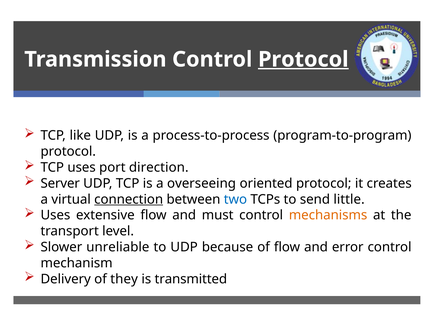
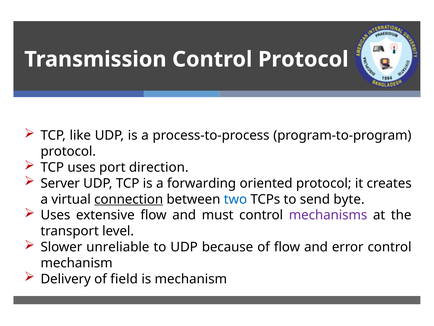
Protocol underline: present -> none (303, 59)
overseeing: overseeing -> forwarding (202, 183)
little: little -> byte (349, 199)
mechanisms colour: orange -> purple (328, 215)
they: they -> field (124, 279)
is transmitted: transmitted -> mechanism (191, 279)
